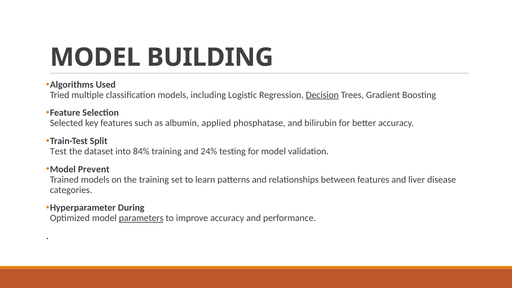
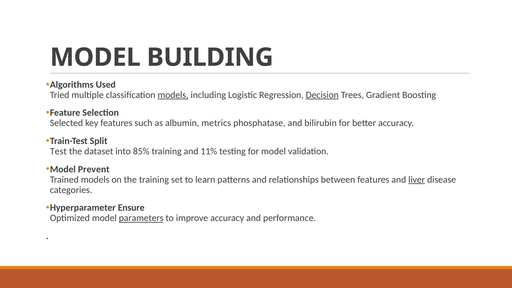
models underline: none -> present (173, 95)
applied: applied -> metrics (216, 123)
84%: 84% -> 85% (141, 151)
24%: 24% -> 11% (209, 151)
liver underline: none -> present (417, 180)
During: During -> Ensure (131, 208)
